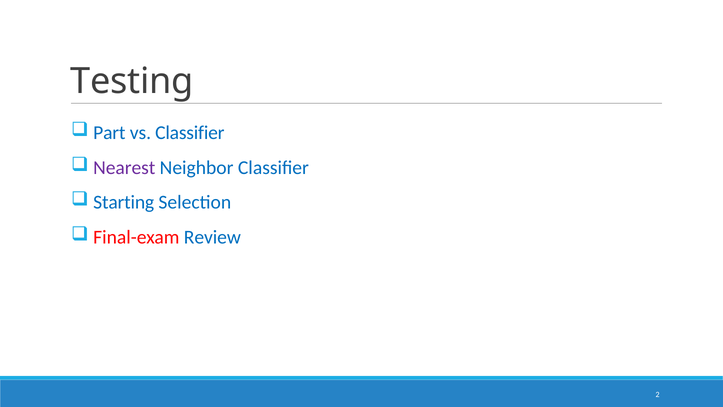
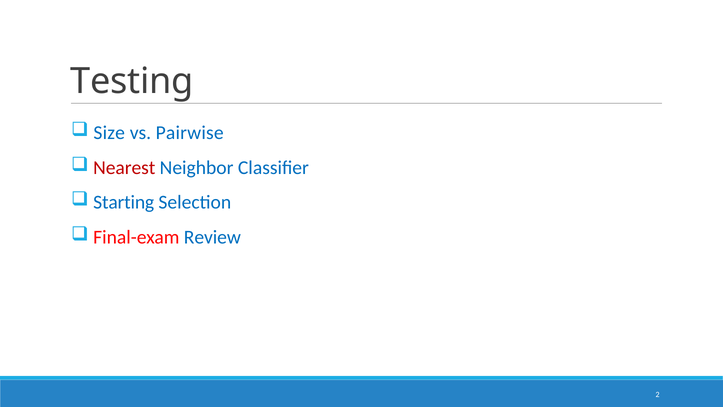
Part: Part -> Size (109, 133)
vs Classifier: Classifier -> Pairwise (190, 133)
Nearest colour: purple -> red (124, 167)
